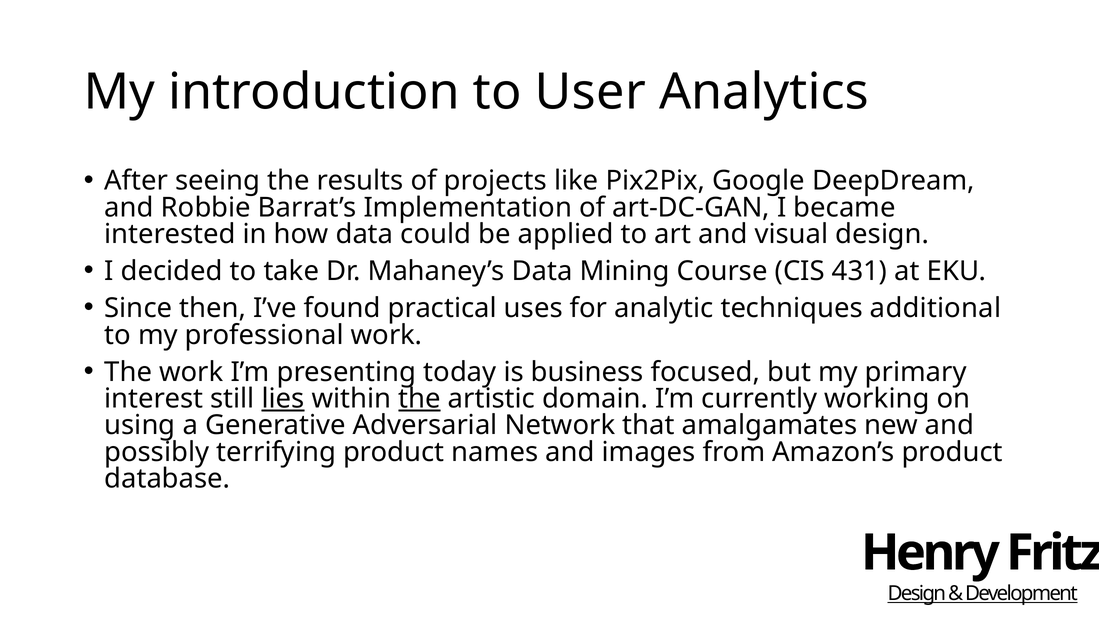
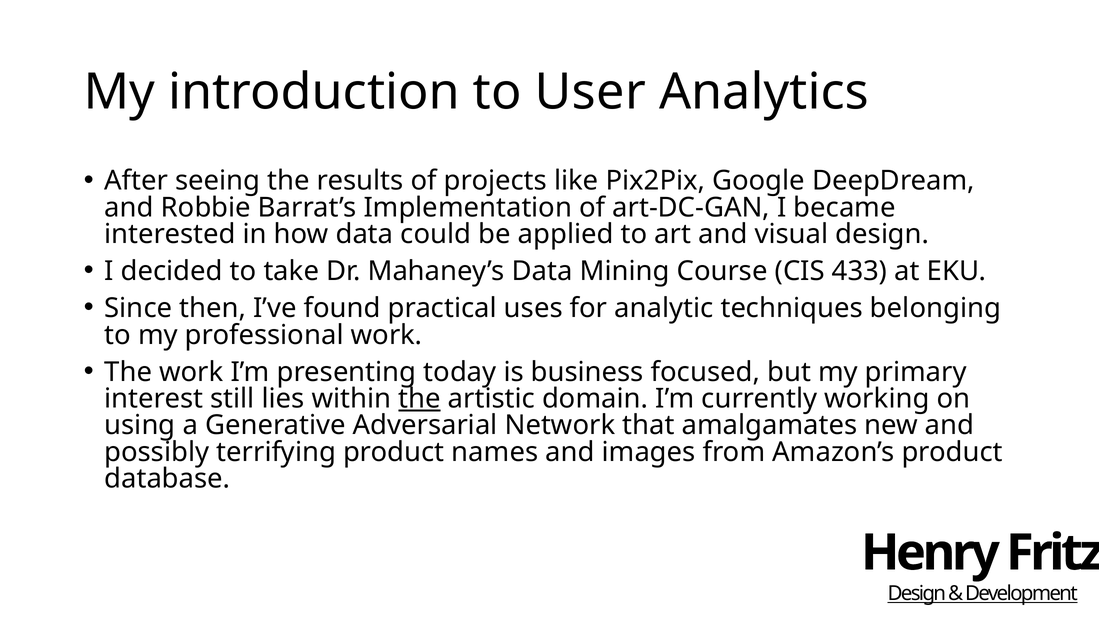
431: 431 -> 433 (860, 271)
additional: additional -> belonging (936, 308)
lies underline: present -> none (283, 399)
